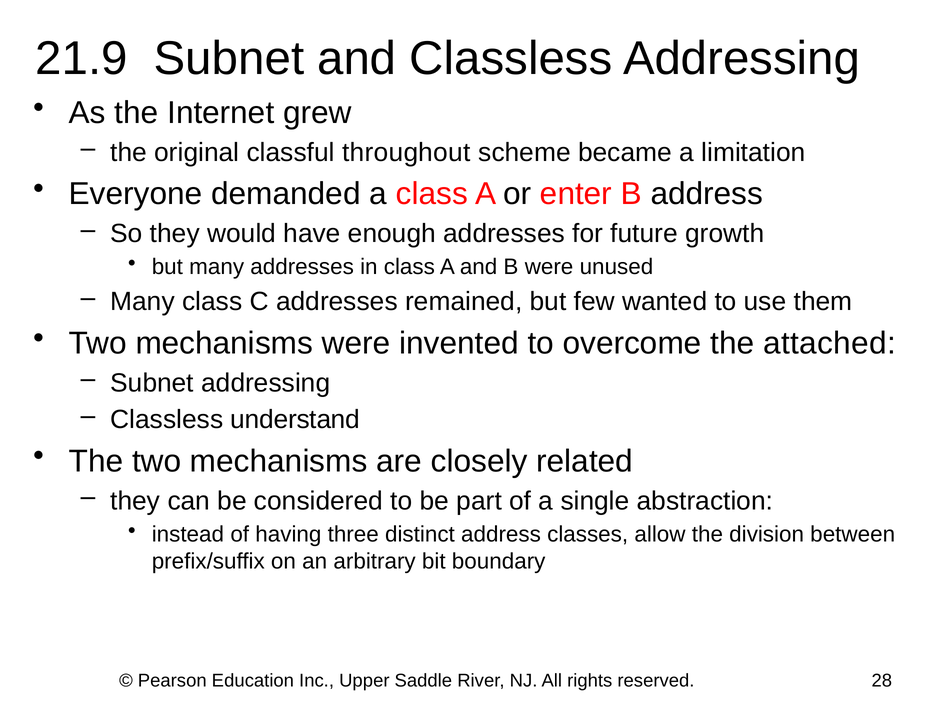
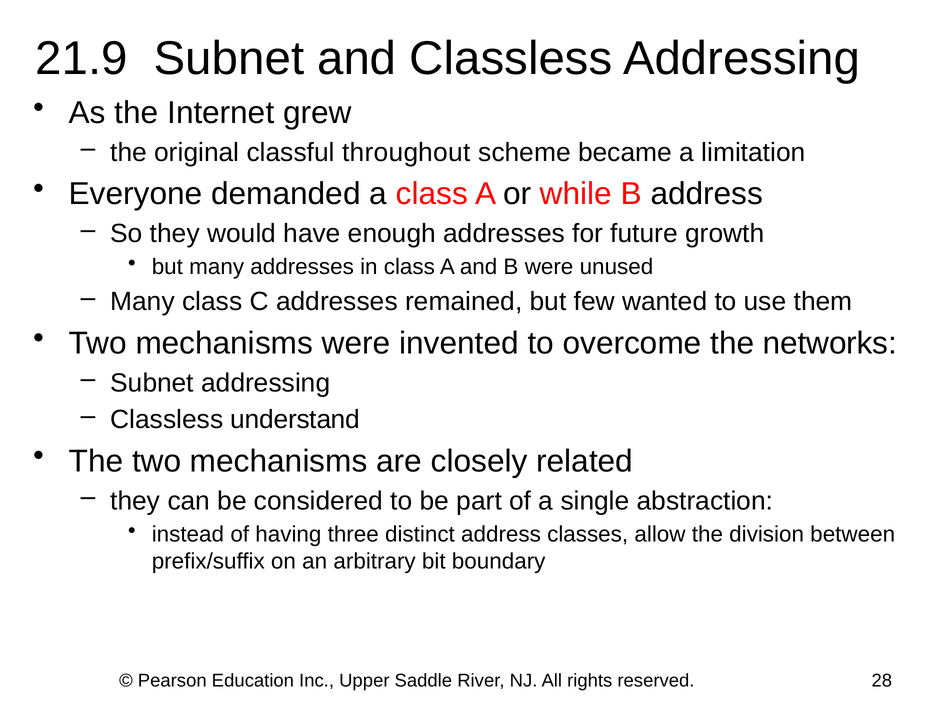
enter: enter -> while (576, 194)
attached: attached -> networks (830, 344)
